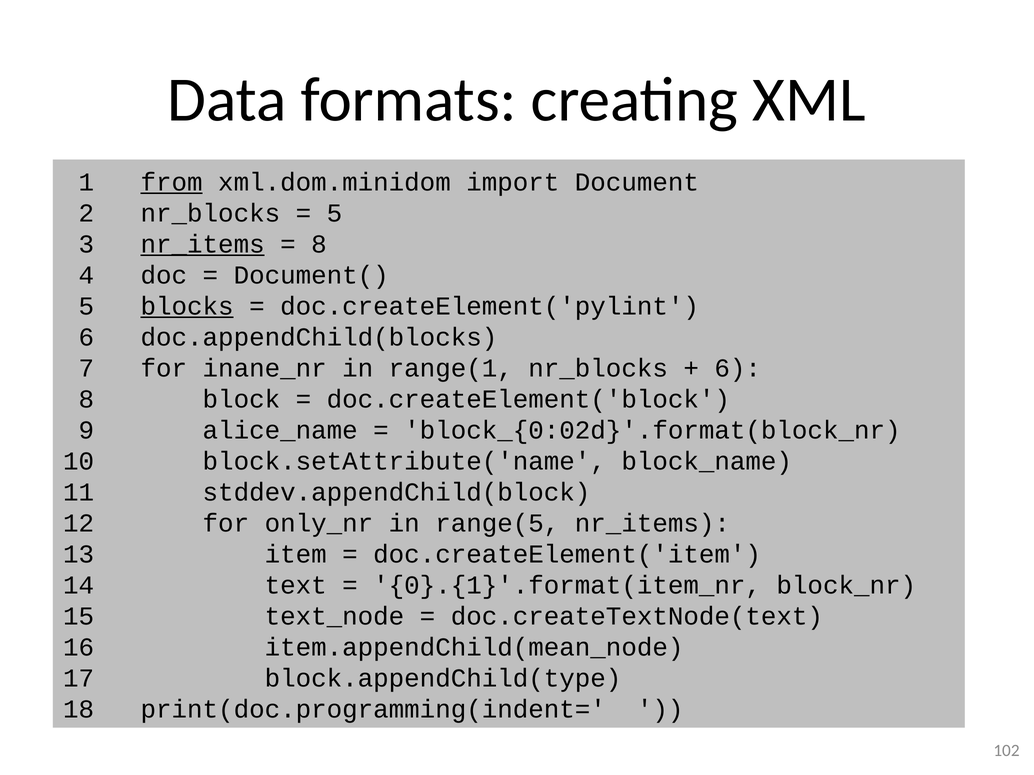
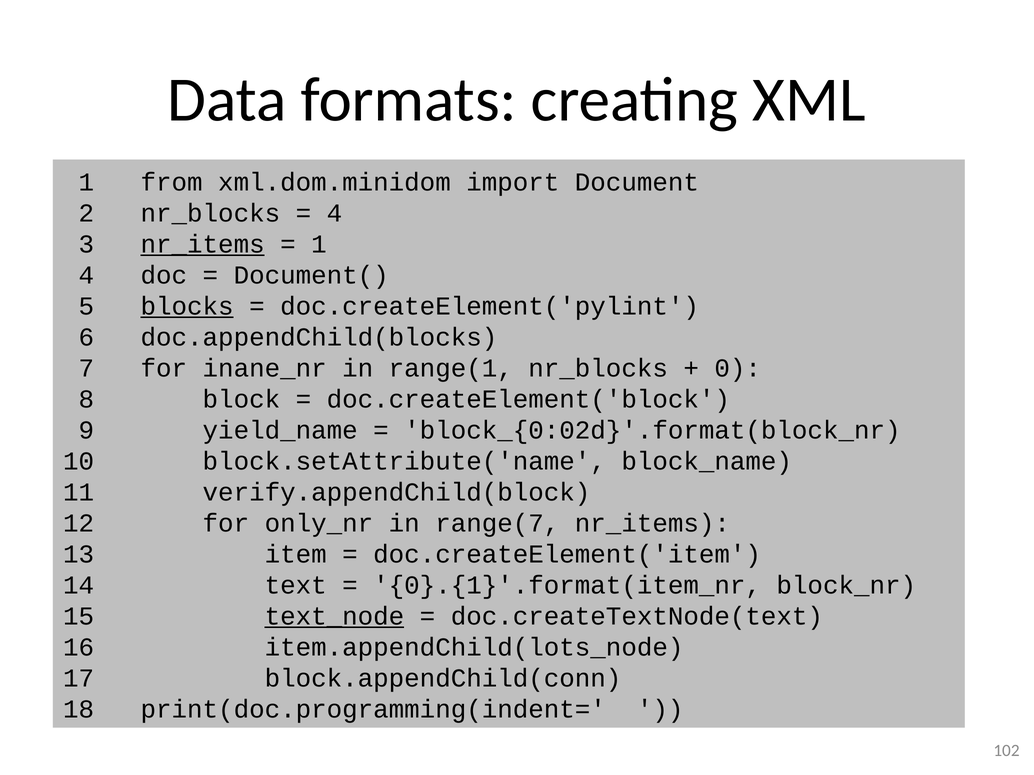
from underline: present -> none (172, 182)
5: 5 -> 4 (334, 213)
8: 8 -> 1 (319, 244)
6: 6 -> 0 (738, 368)
alice_name: alice_name -> yield_name (280, 430)
stddev.appendChild(block: stddev.appendChild(block -> verify.appendChild(block (396, 492)
range(5: range(5 -> range(7 (497, 523)
text_node underline: none -> present (334, 616)
item.appendChild(mean_node: item.appendChild(mean_node -> item.appendChild(lots_node (474, 647)
block.appendChild(type: block.appendChild(type -> block.appendChild(conn (443, 678)
